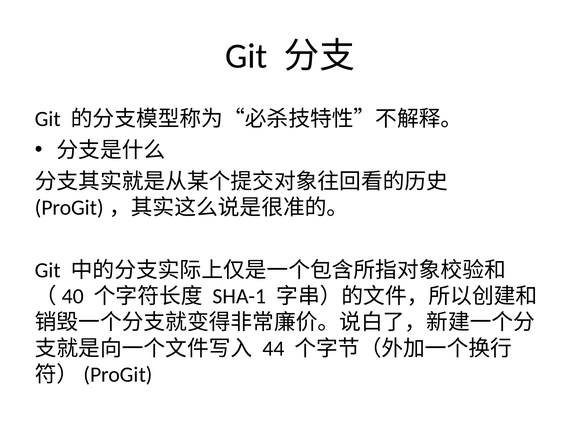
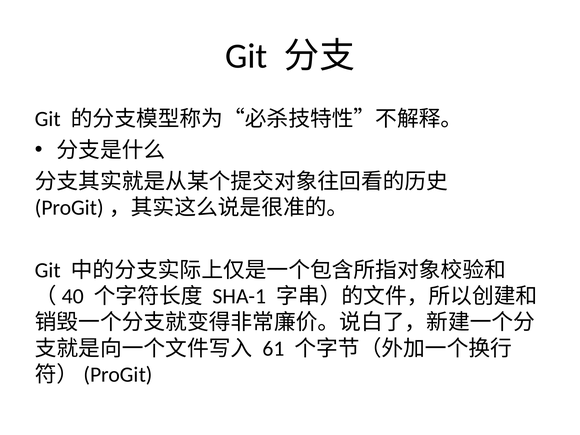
44: 44 -> 61 (273, 349)
